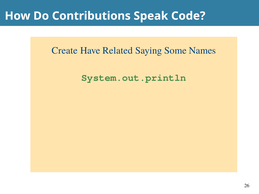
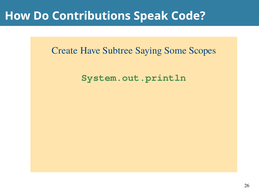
Related: Related -> Subtree (118, 51)
Names: Names -> Scopes (202, 51)
